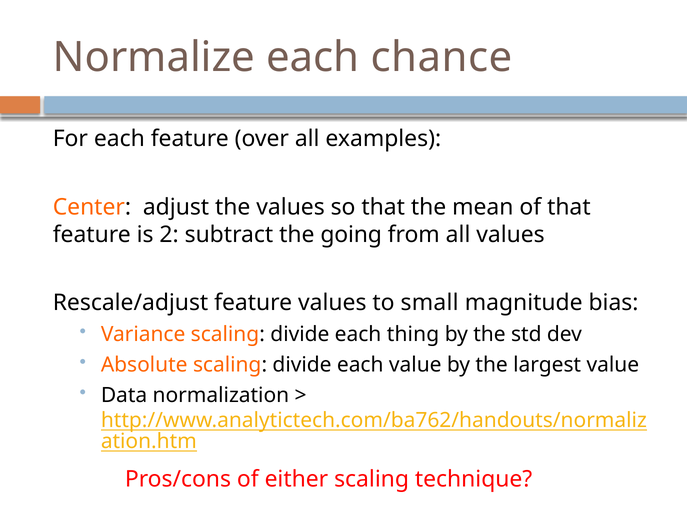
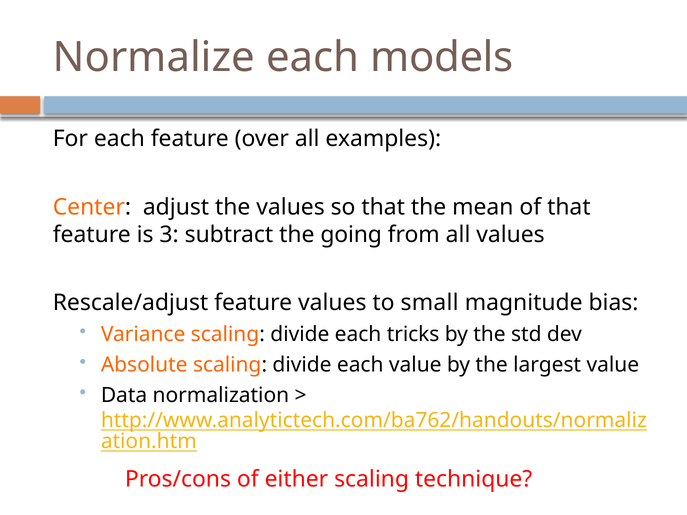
chance: chance -> models (442, 57)
2: 2 -> 3 (169, 235)
thing: thing -> tricks (413, 335)
